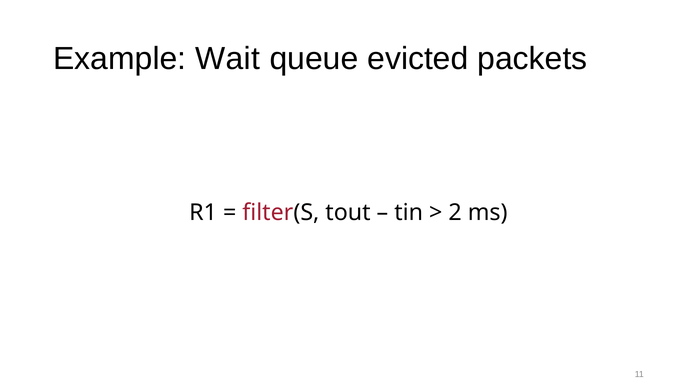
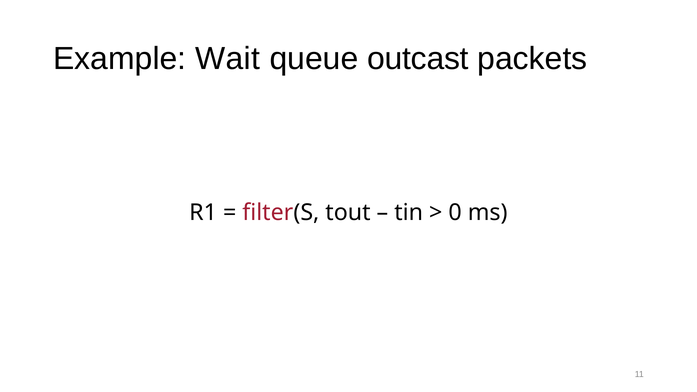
evicted: evicted -> outcast (418, 59)
2: 2 -> 0 (455, 213)
